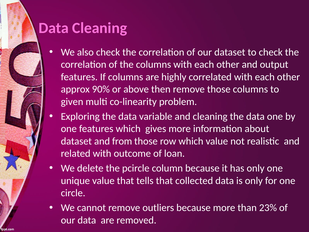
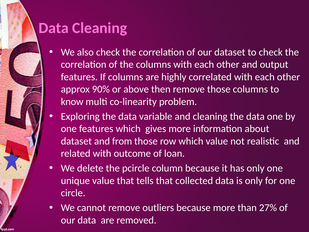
given: given -> know (72, 102)
23%: 23% -> 27% (268, 208)
